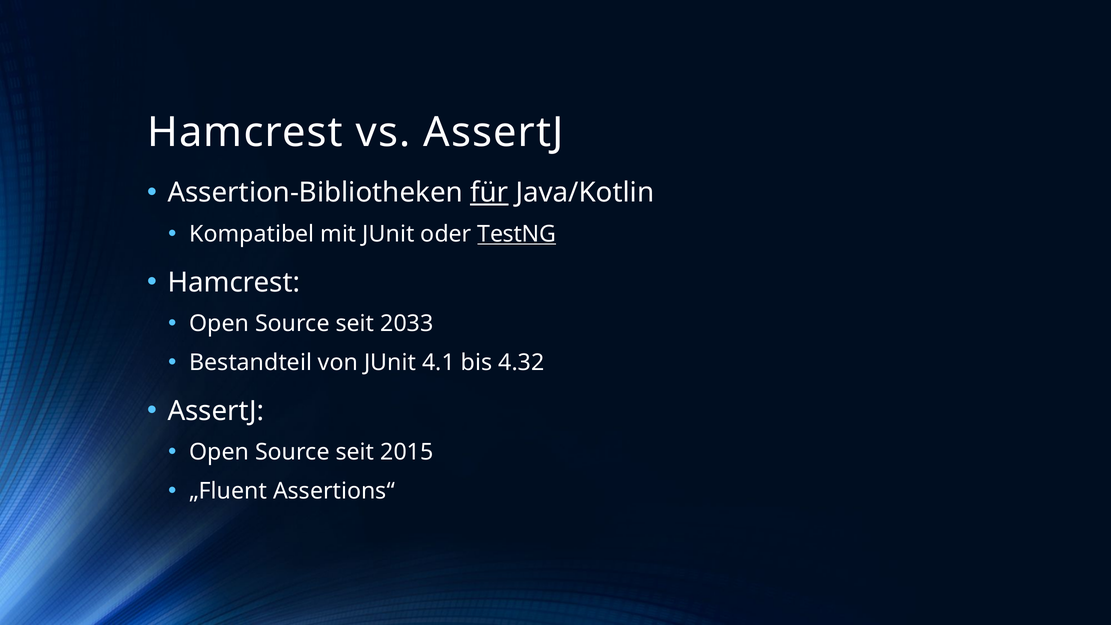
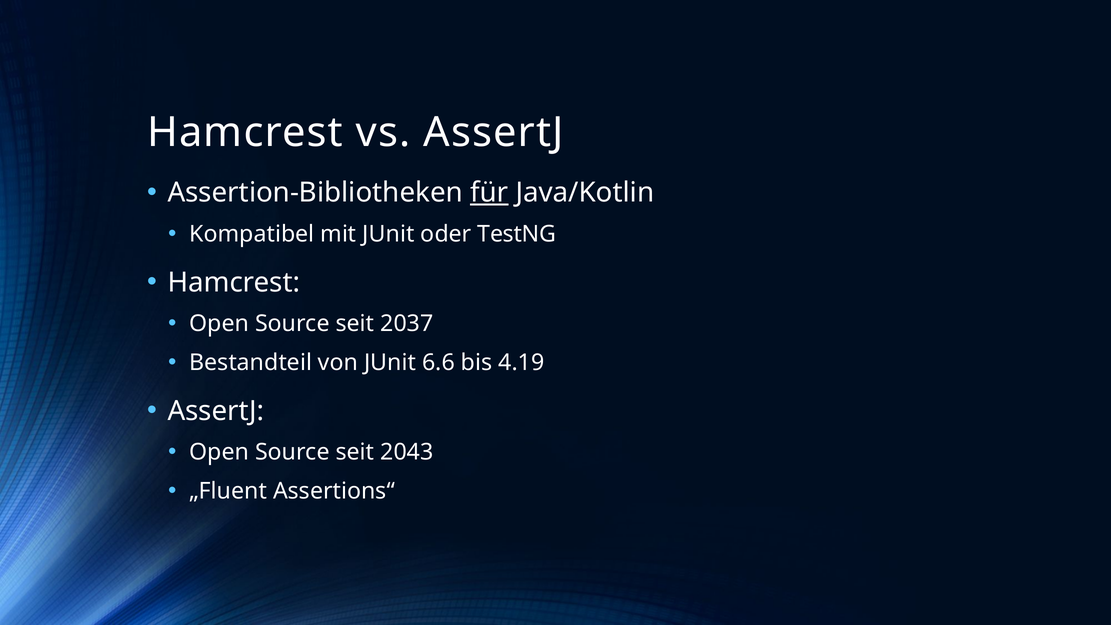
TestNG underline: present -> none (517, 234)
2033: 2033 -> 2037 (407, 324)
4.1: 4.1 -> 6.6 (439, 363)
4.32: 4.32 -> 4.19 (521, 363)
2015: 2015 -> 2043 (407, 452)
